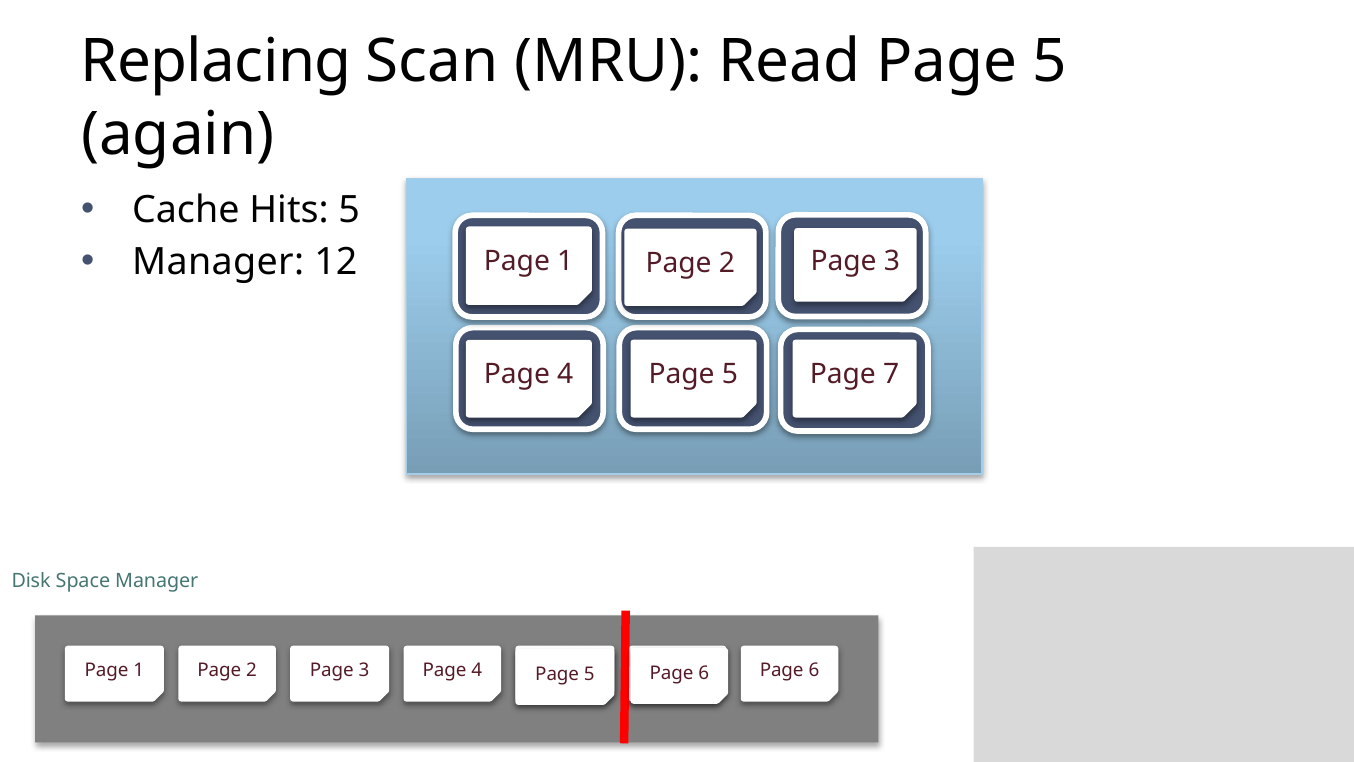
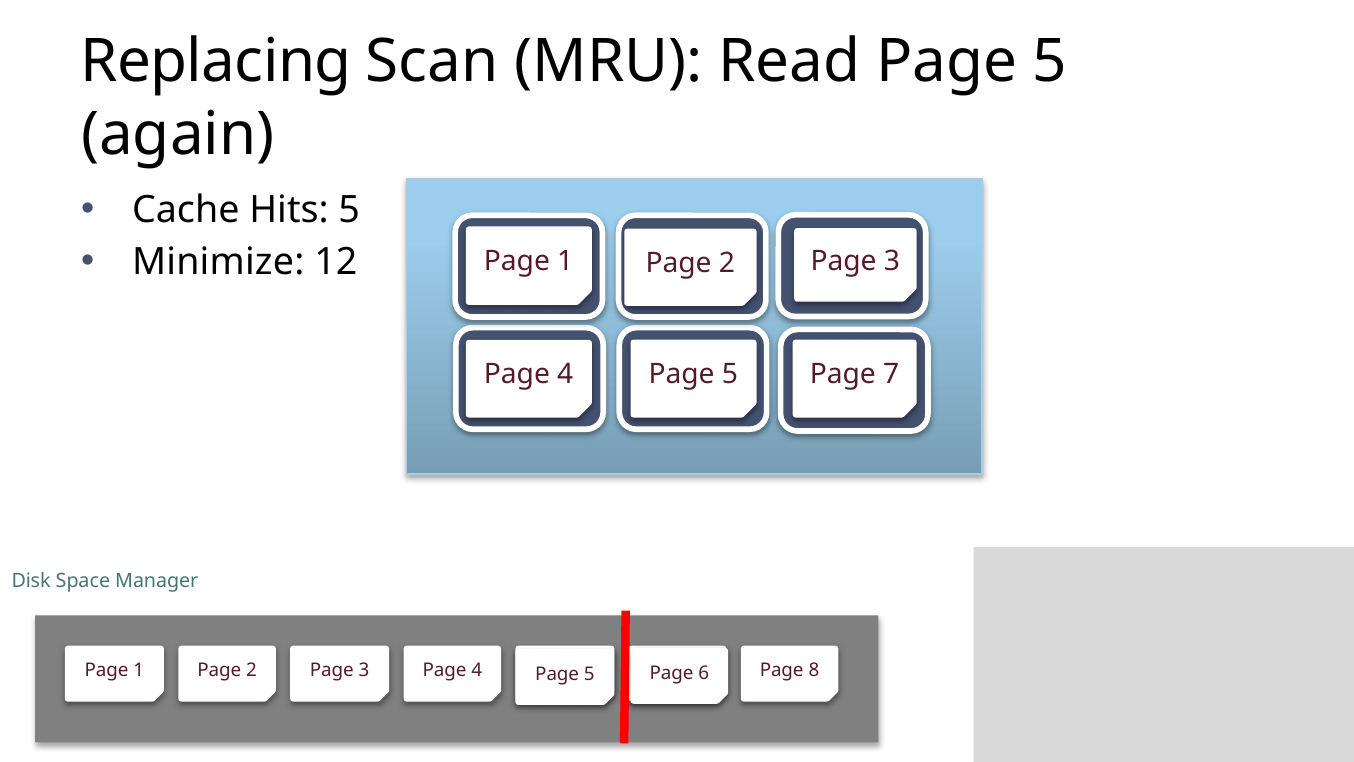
Manager: Manager -> Minimize (218, 262)
6: 6 -> 8 (814, 670)
